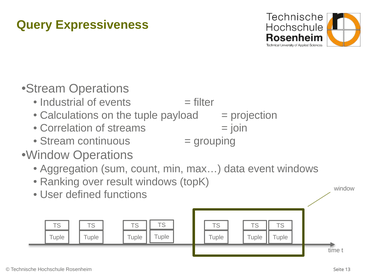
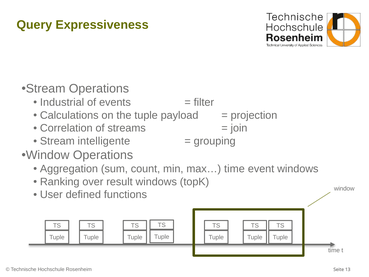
continuous: continuous -> intelligente (104, 141)
max… data: data -> time (234, 169)
